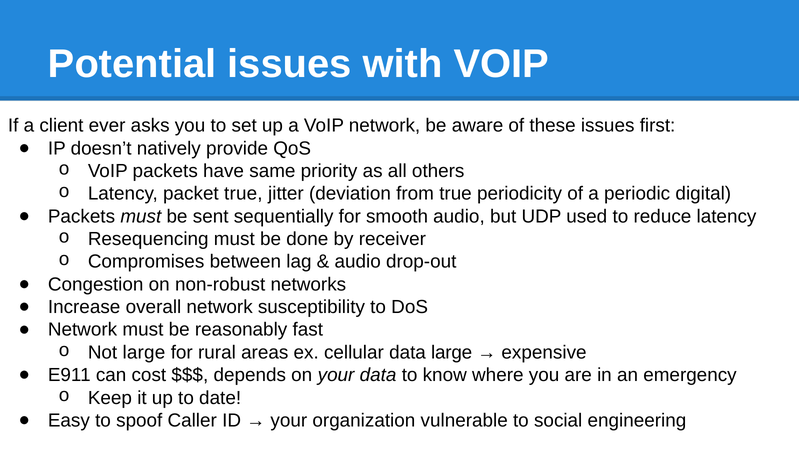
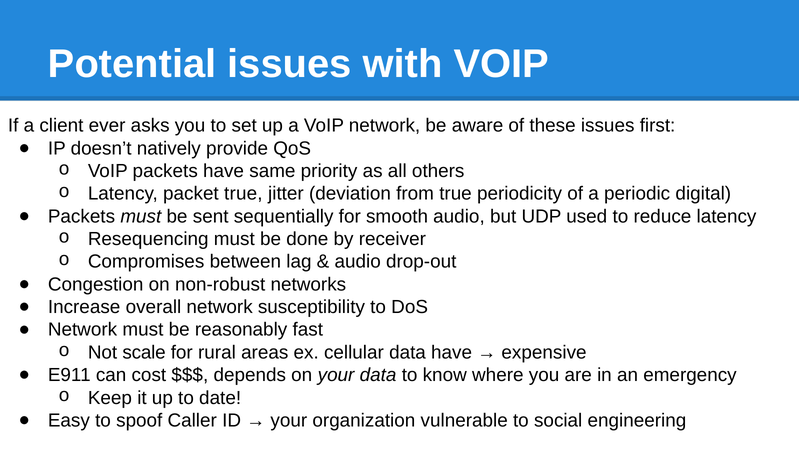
Not large: large -> scale (144, 352)
data large: large -> have (452, 352)
